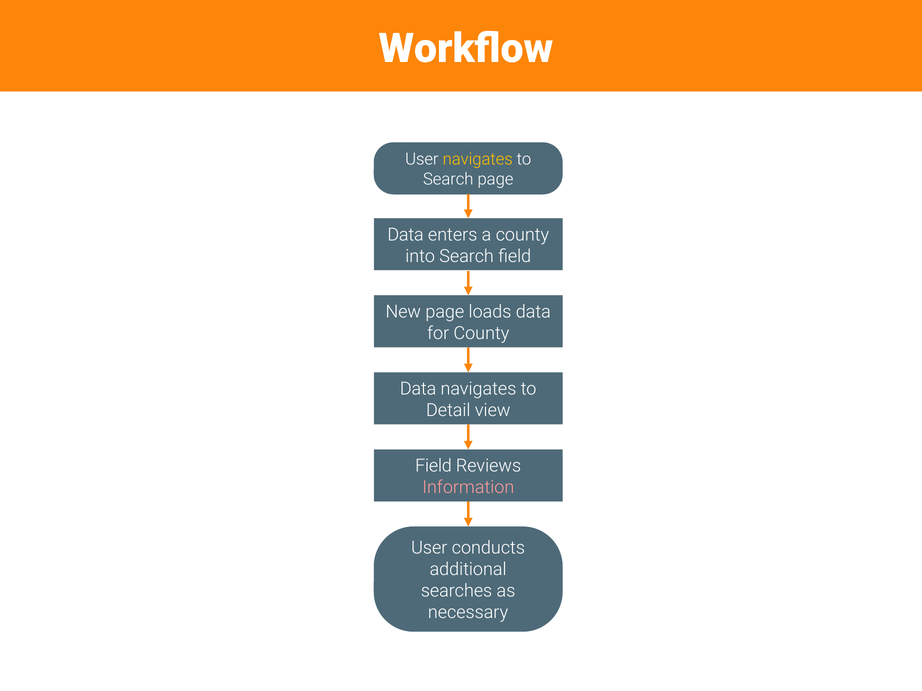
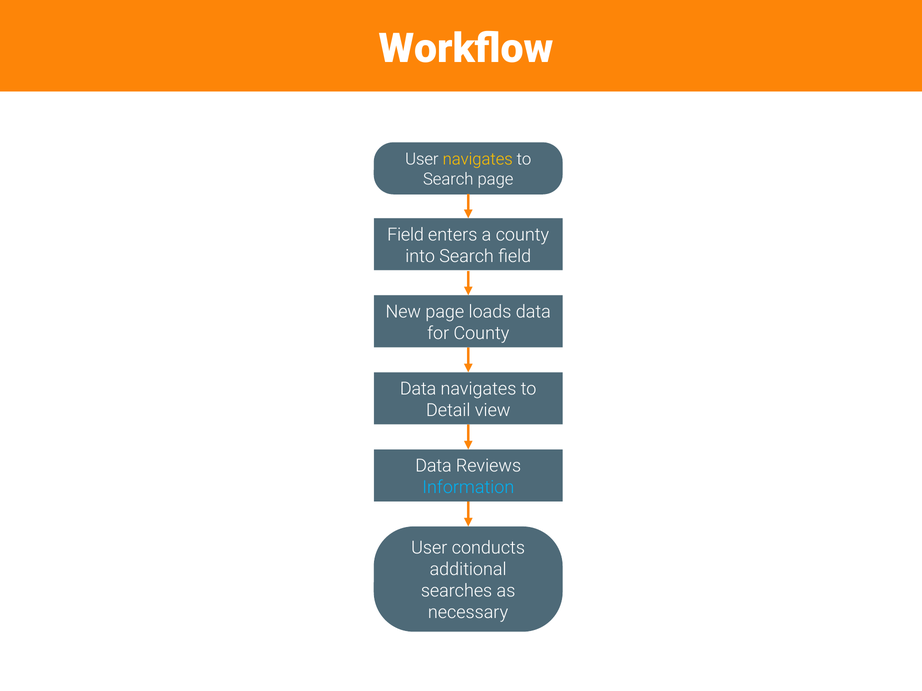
Data: Data -> Field (406, 235)
Field: Field -> Data (433, 466)
Information colour: pink -> light blue (468, 488)
